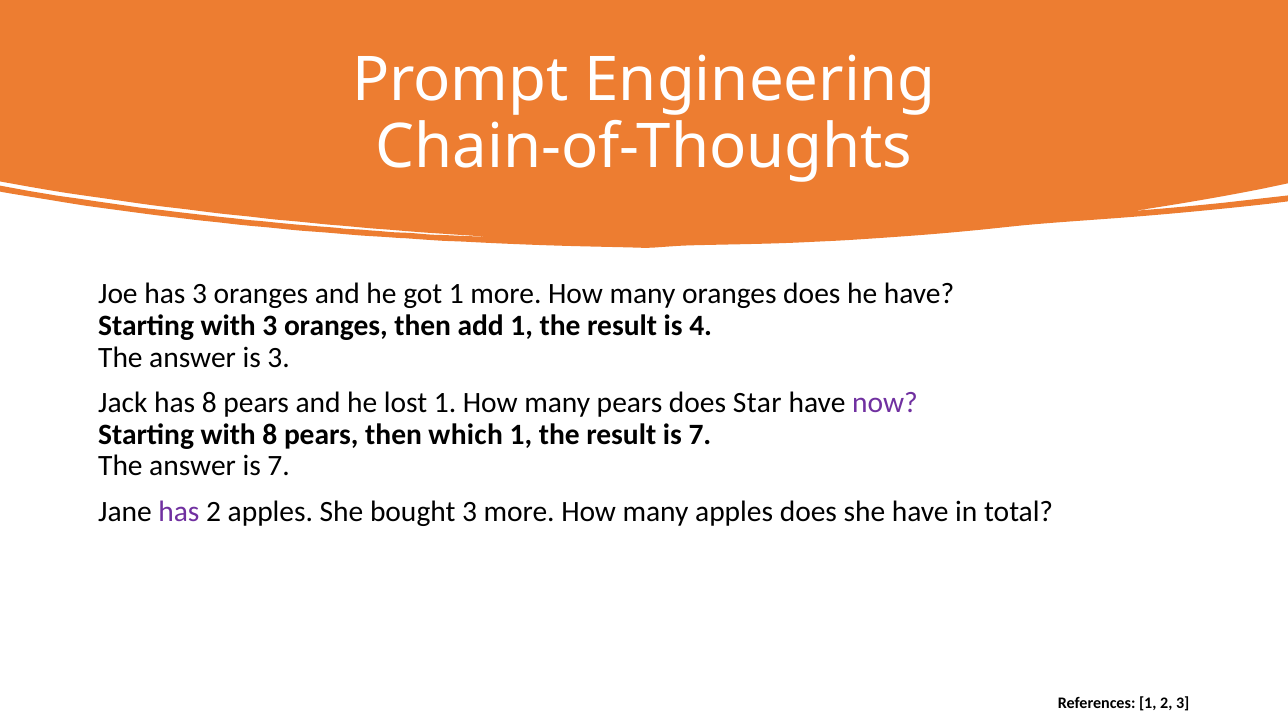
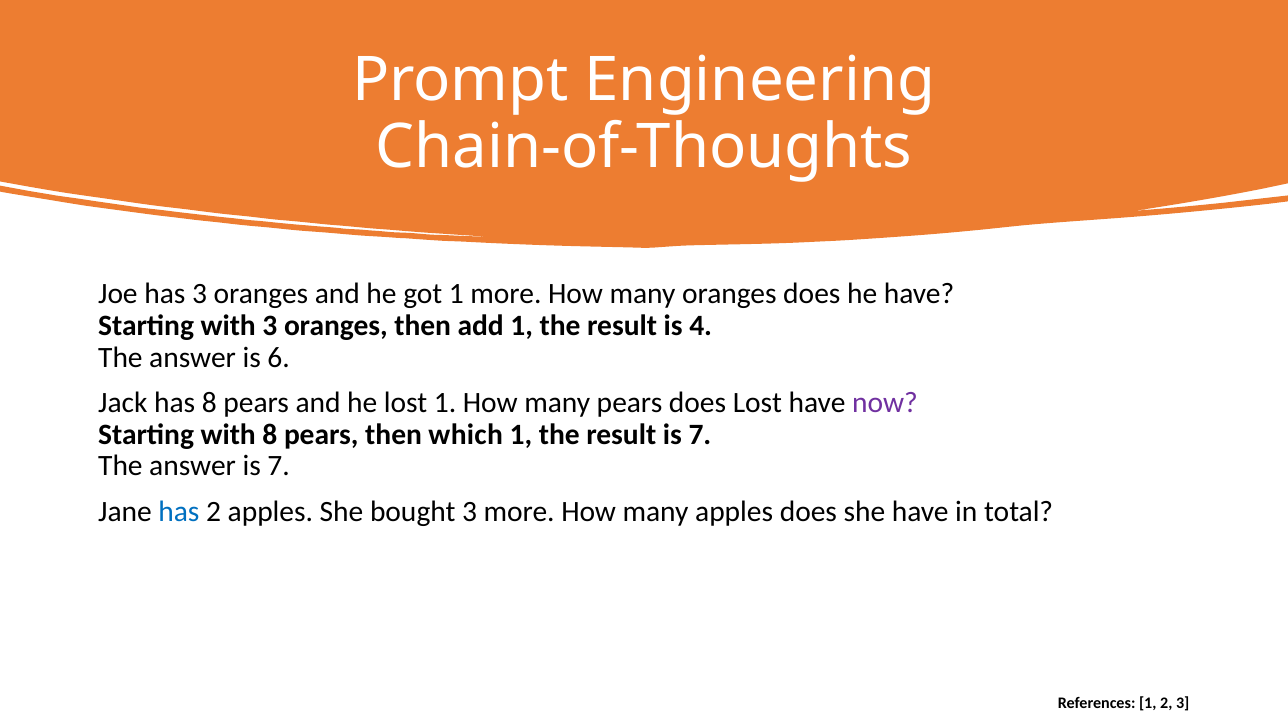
is 3: 3 -> 6 (279, 358)
does Star: Star -> Lost (757, 403)
has colour: purple -> blue (179, 512)
